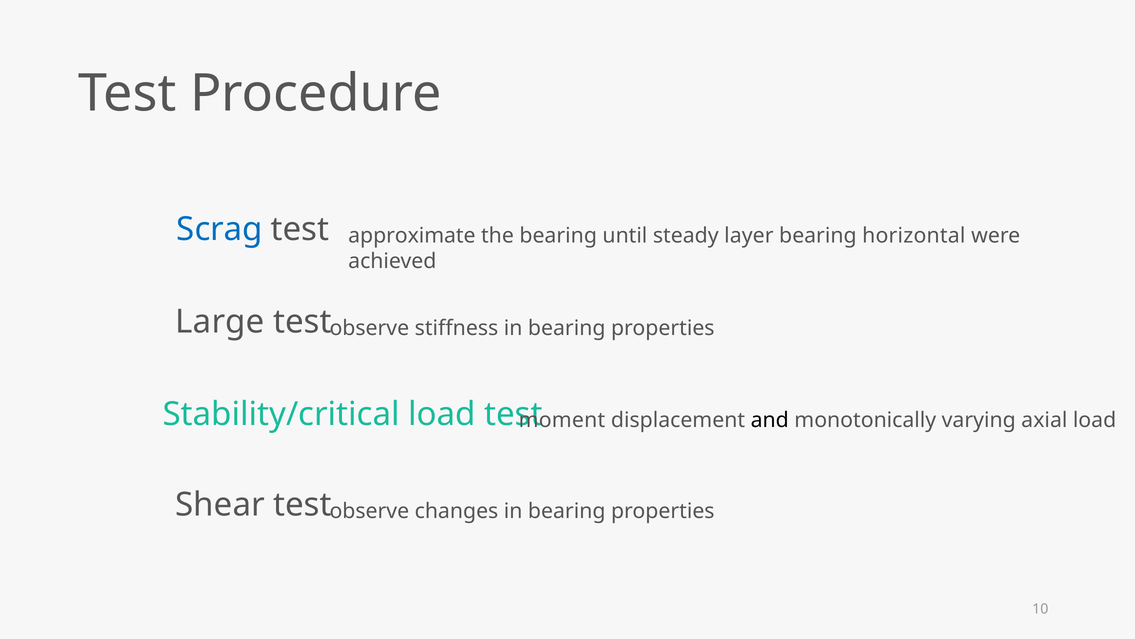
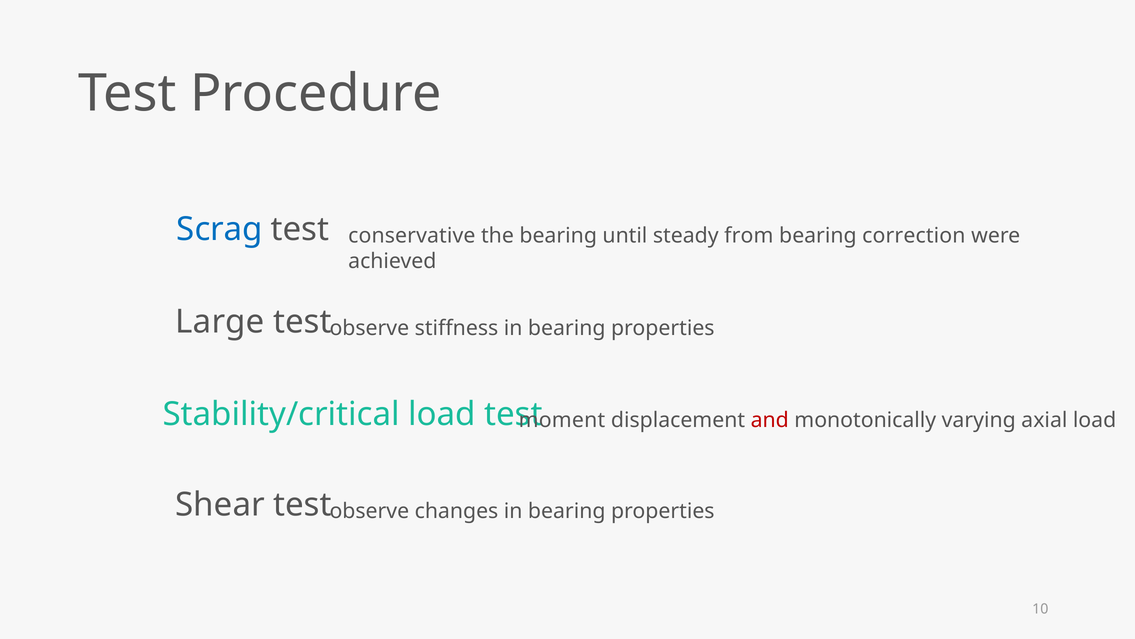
approximate: approximate -> conservative (412, 235)
layer: layer -> from (749, 235)
horizontal: horizontal -> correction (914, 235)
and colour: black -> red (770, 420)
